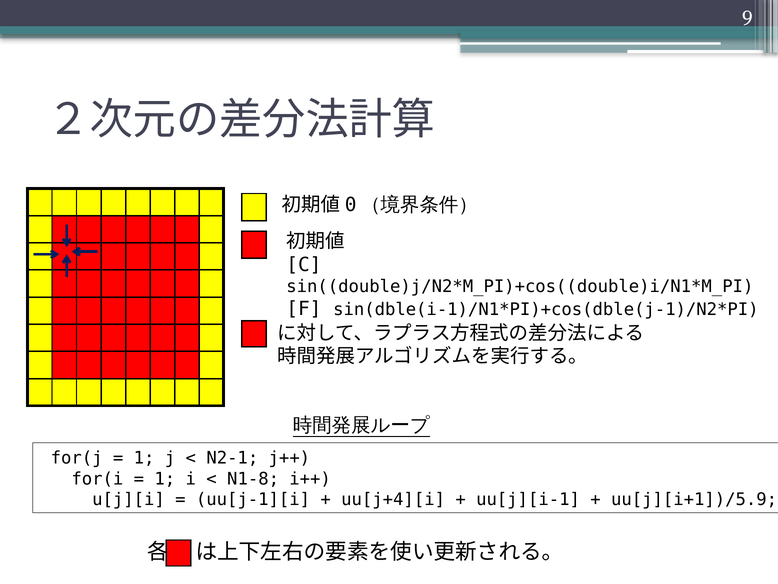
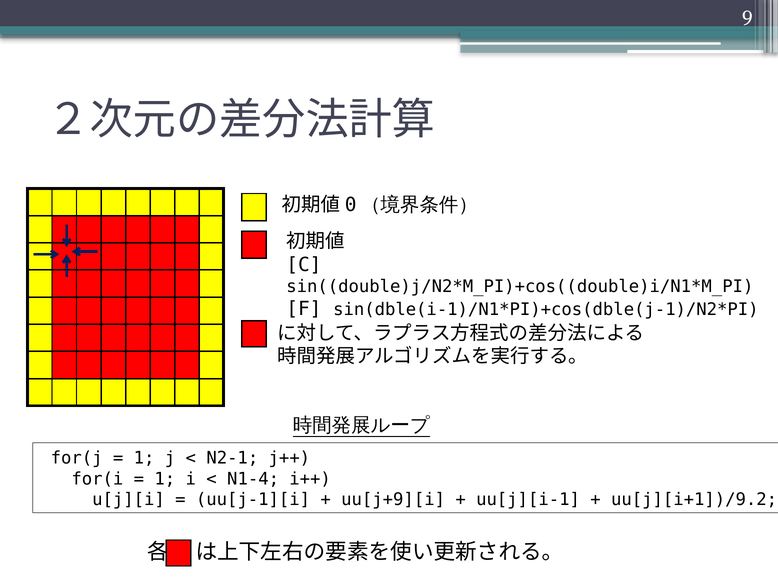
N1-8: N1-8 -> N1-4 (253, 479)
uu[j+4][i: uu[j+4][i -> uu[j+9][i (393, 499)
uu[j][i+1])/5.9: uu[j][i+1])/5.9 -> uu[j][i+1])/9.2 (694, 499)
